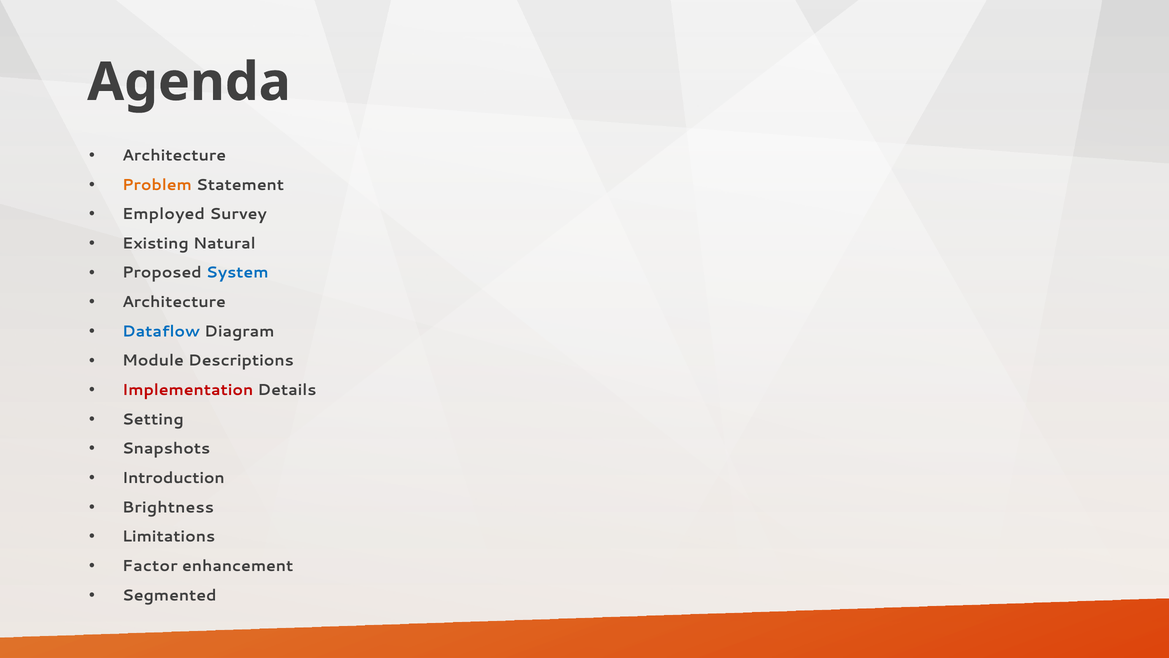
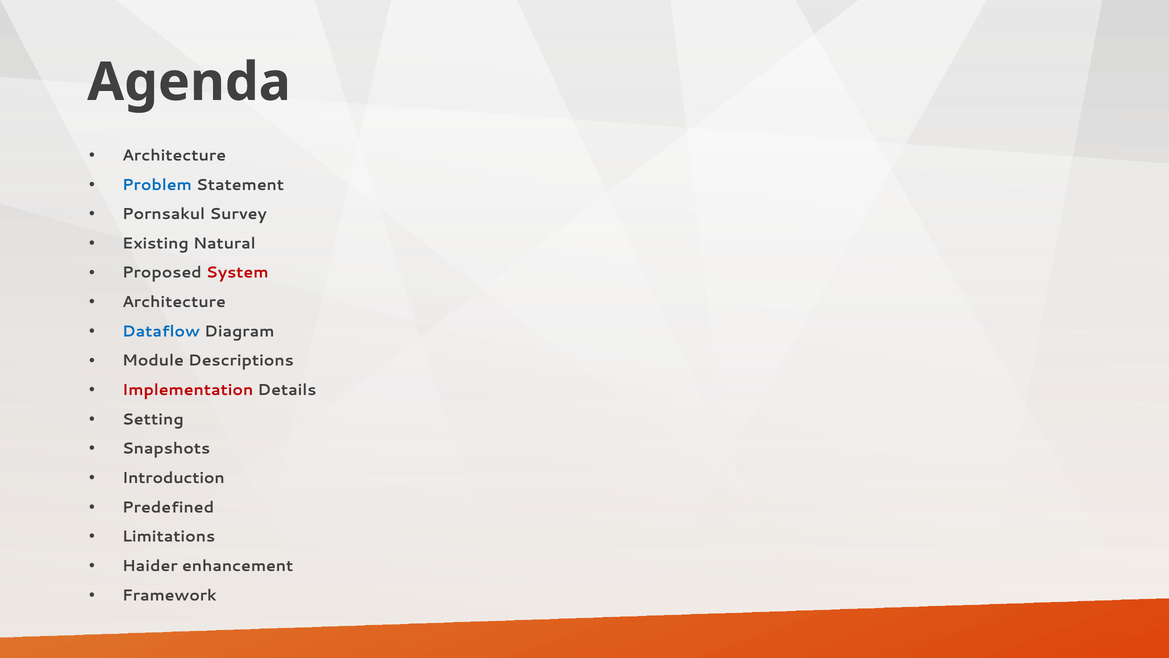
Problem colour: orange -> blue (157, 185)
Employed: Employed -> Pornsakul (164, 214)
System colour: blue -> red (237, 273)
Brightness: Brightness -> Predefined (168, 507)
Factor: Factor -> Haider (150, 566)
Segmented: Segmented -> Framework (169, 595)
